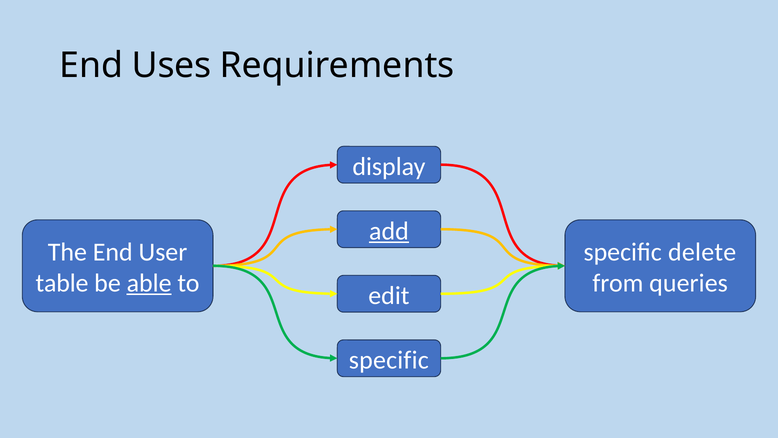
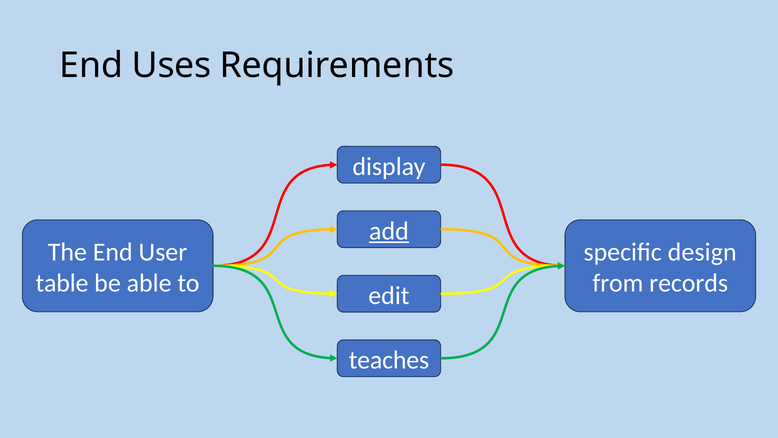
delete: delete -> design (702, 252)
able underline: present -> none (149, 283)
queries: queries -> records (689, 283)
specific: specific -> teaches (389, 360)
